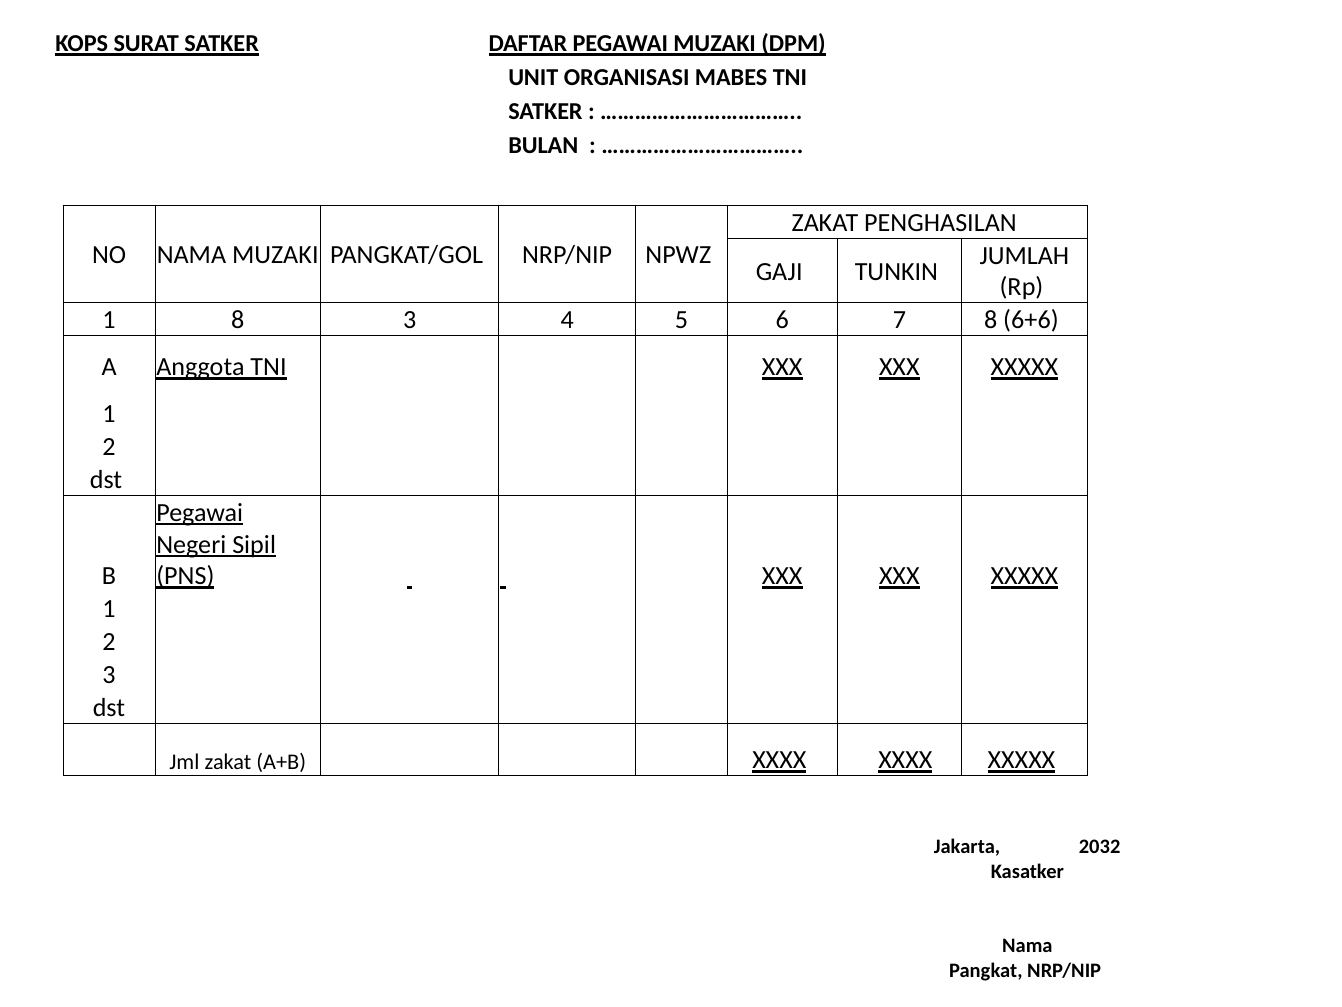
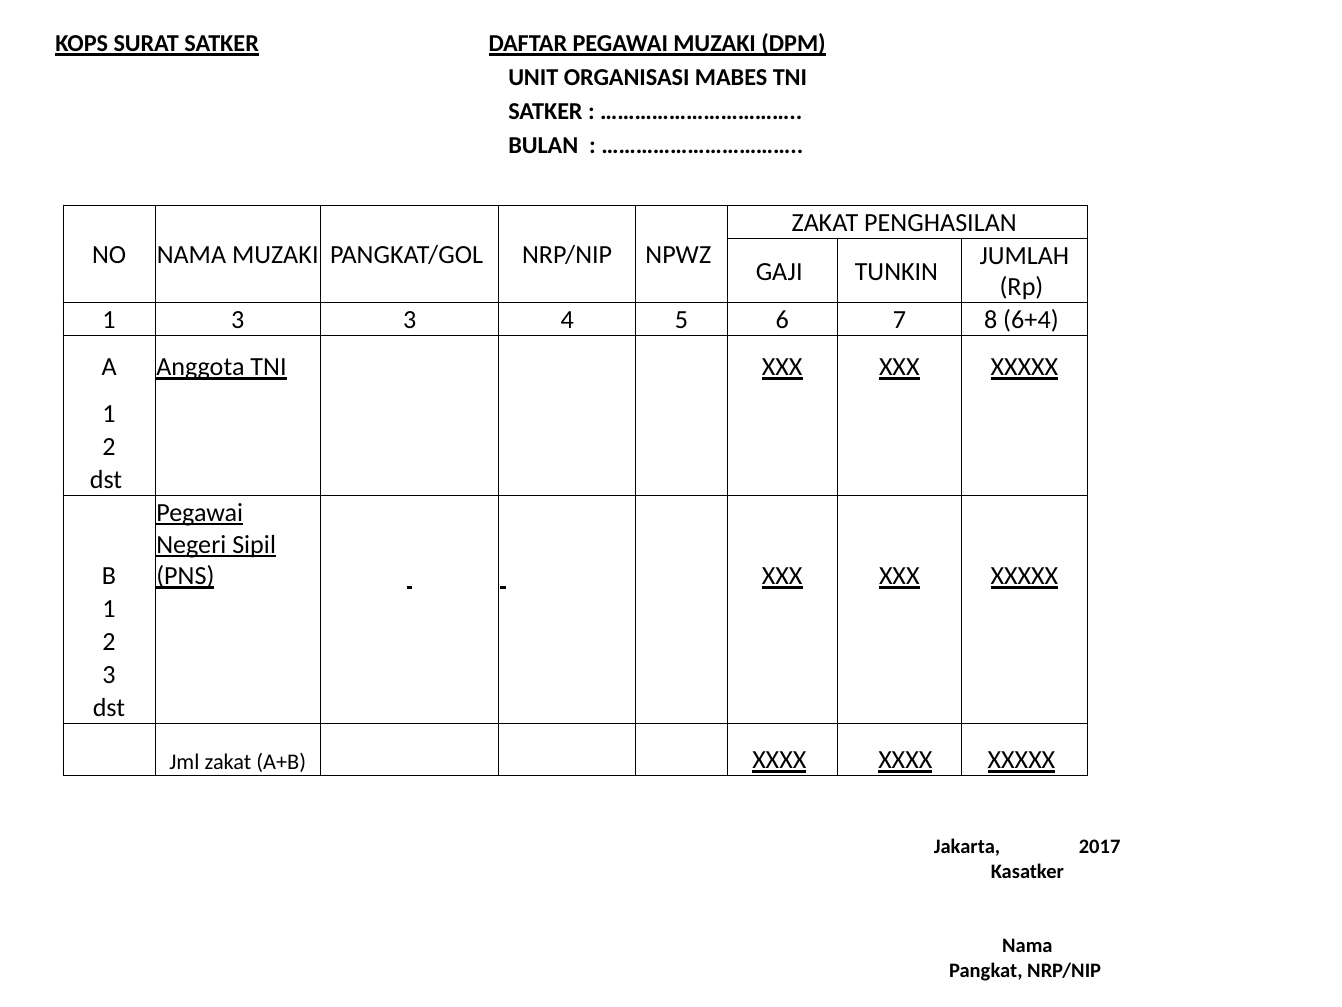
1 8: 8 -> 3 (238, 320)
6+6: 6+6 -> 6+4 (1031, 320)
2032: 2032 -> 2017 (1100, 847)
